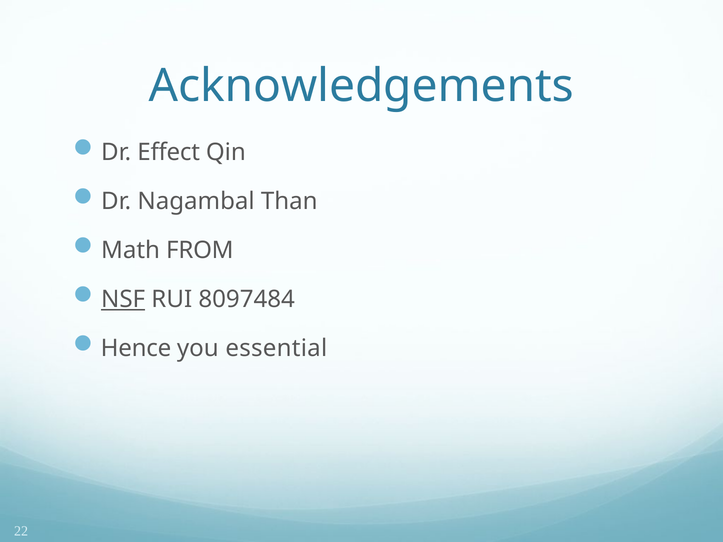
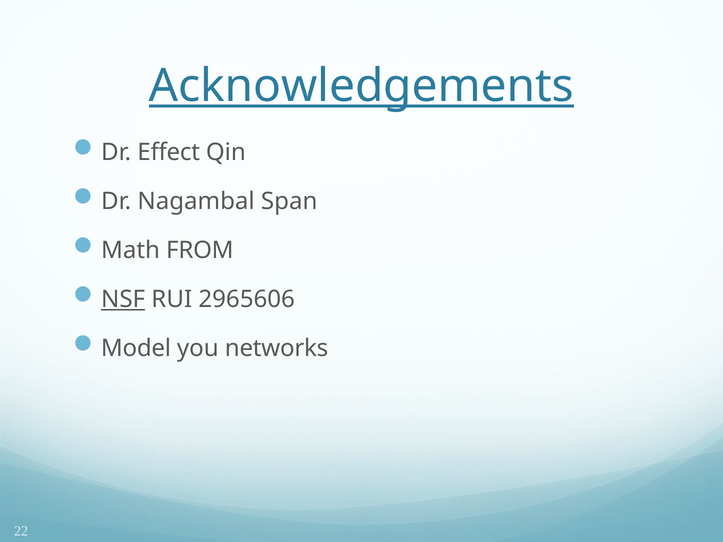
Acknowledgements underline: none -> present (361, 86)
Than: Than -> Span (289, 201)
8097484: 8097484 -> 2965606 (247, 299)
Hence: Hence -> Model (136, 348)
essential: essential -> networks (277, 348)
